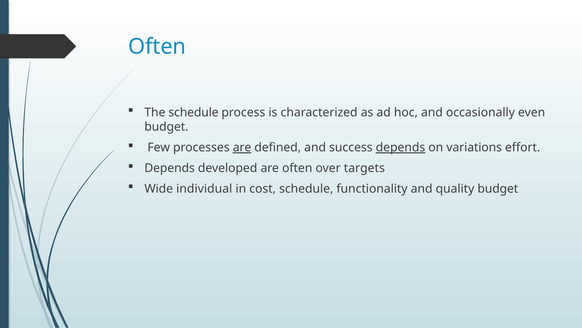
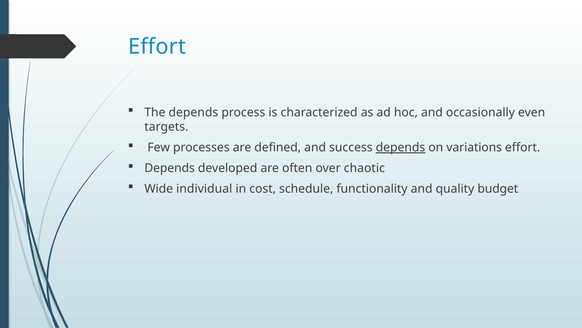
Often: Often -> Effort (157, 47)
The schedule: schedule -> depends (193, 112)
budget: budget -> targets (166, 127)
are underline: present -> none (242, 147)
targets: targets -> chaotic (364, 168)
